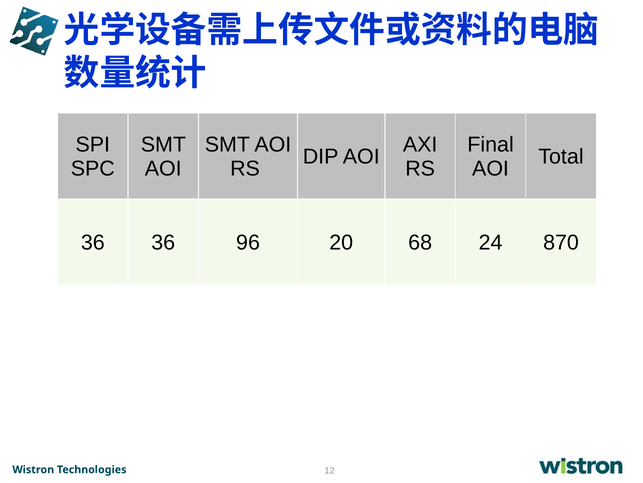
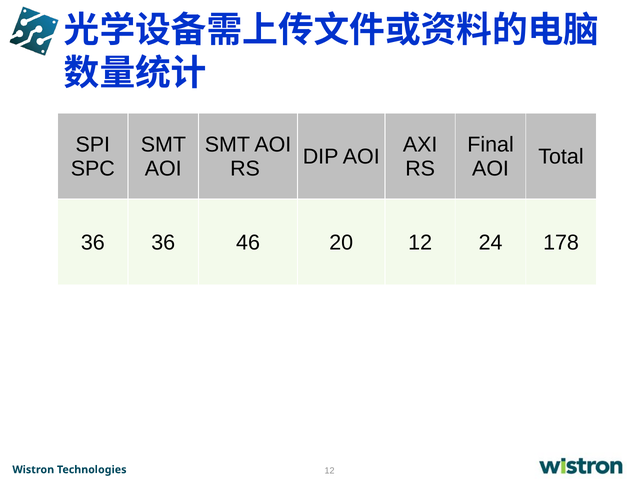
96: 96 -> 46 (248, 242)
20 68: 68 -> 12 (420, 242)
870: 870 -> 178 (561, 242)
